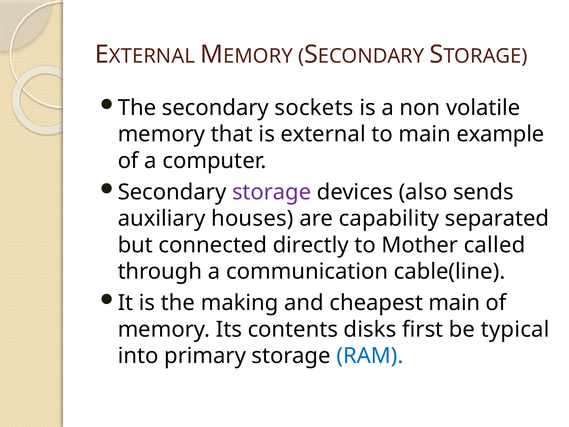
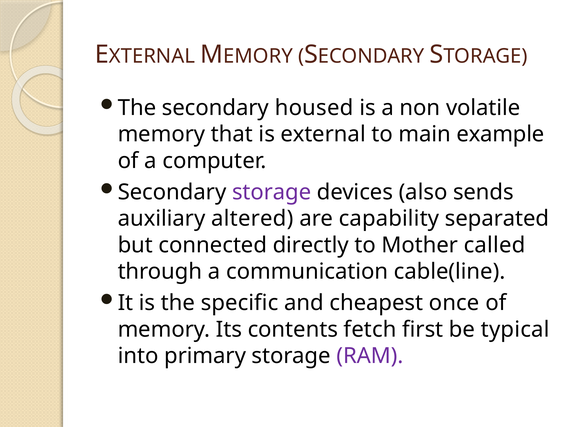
sockets: sockets -> housed (314, 108)
houses: houses -> altered (252, 218)
making: making -> specific (240, 303)
cheapest main: main -> once (454, 303)
disks: disks -> fetch (370, 329)
RAM colour: blue -> purple (370, 356)
